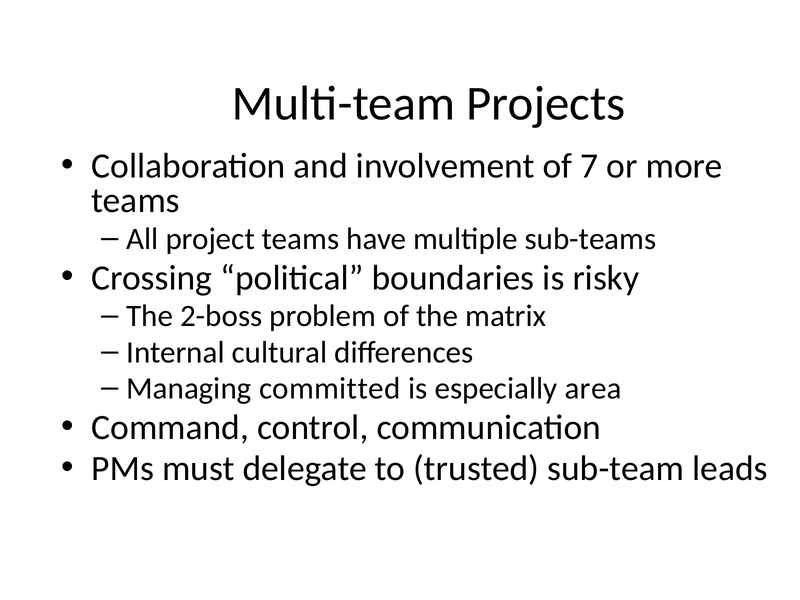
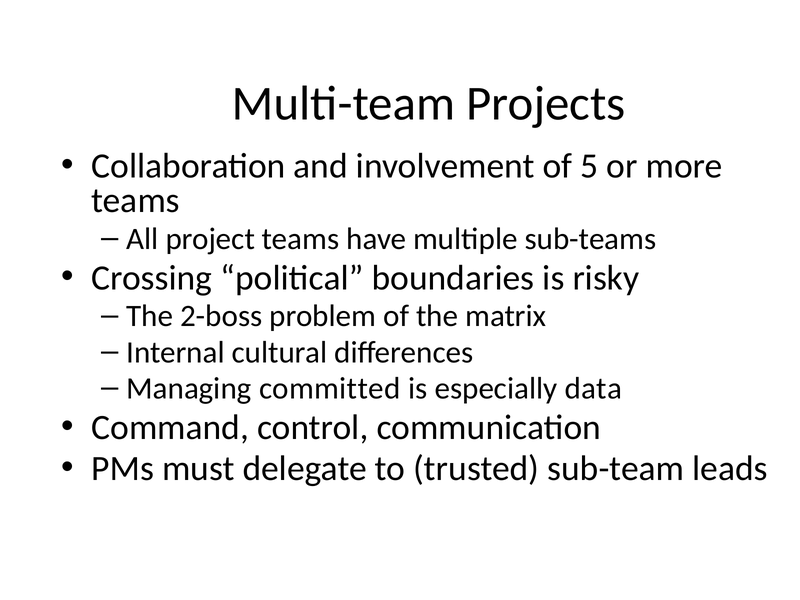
7: 7 -> 5 (589, 166)
area: area -> data (593, 388)
